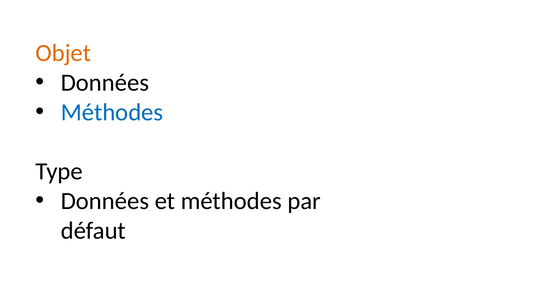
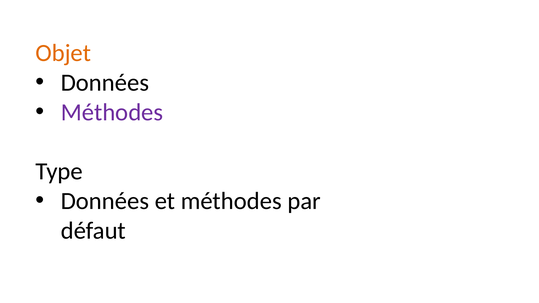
Méthodes colour: blue -> purple (112, 112)
